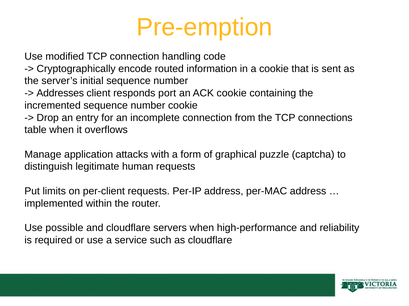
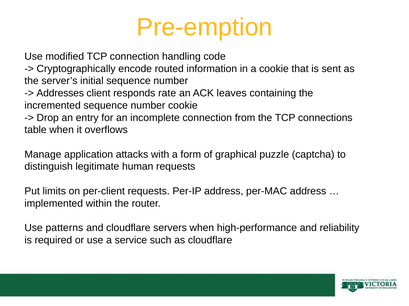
port: port -> rate (167, 93)
ACK cookie: cookie -> leaves (232, 93)
possible: possible -> patterns (64, 228)
